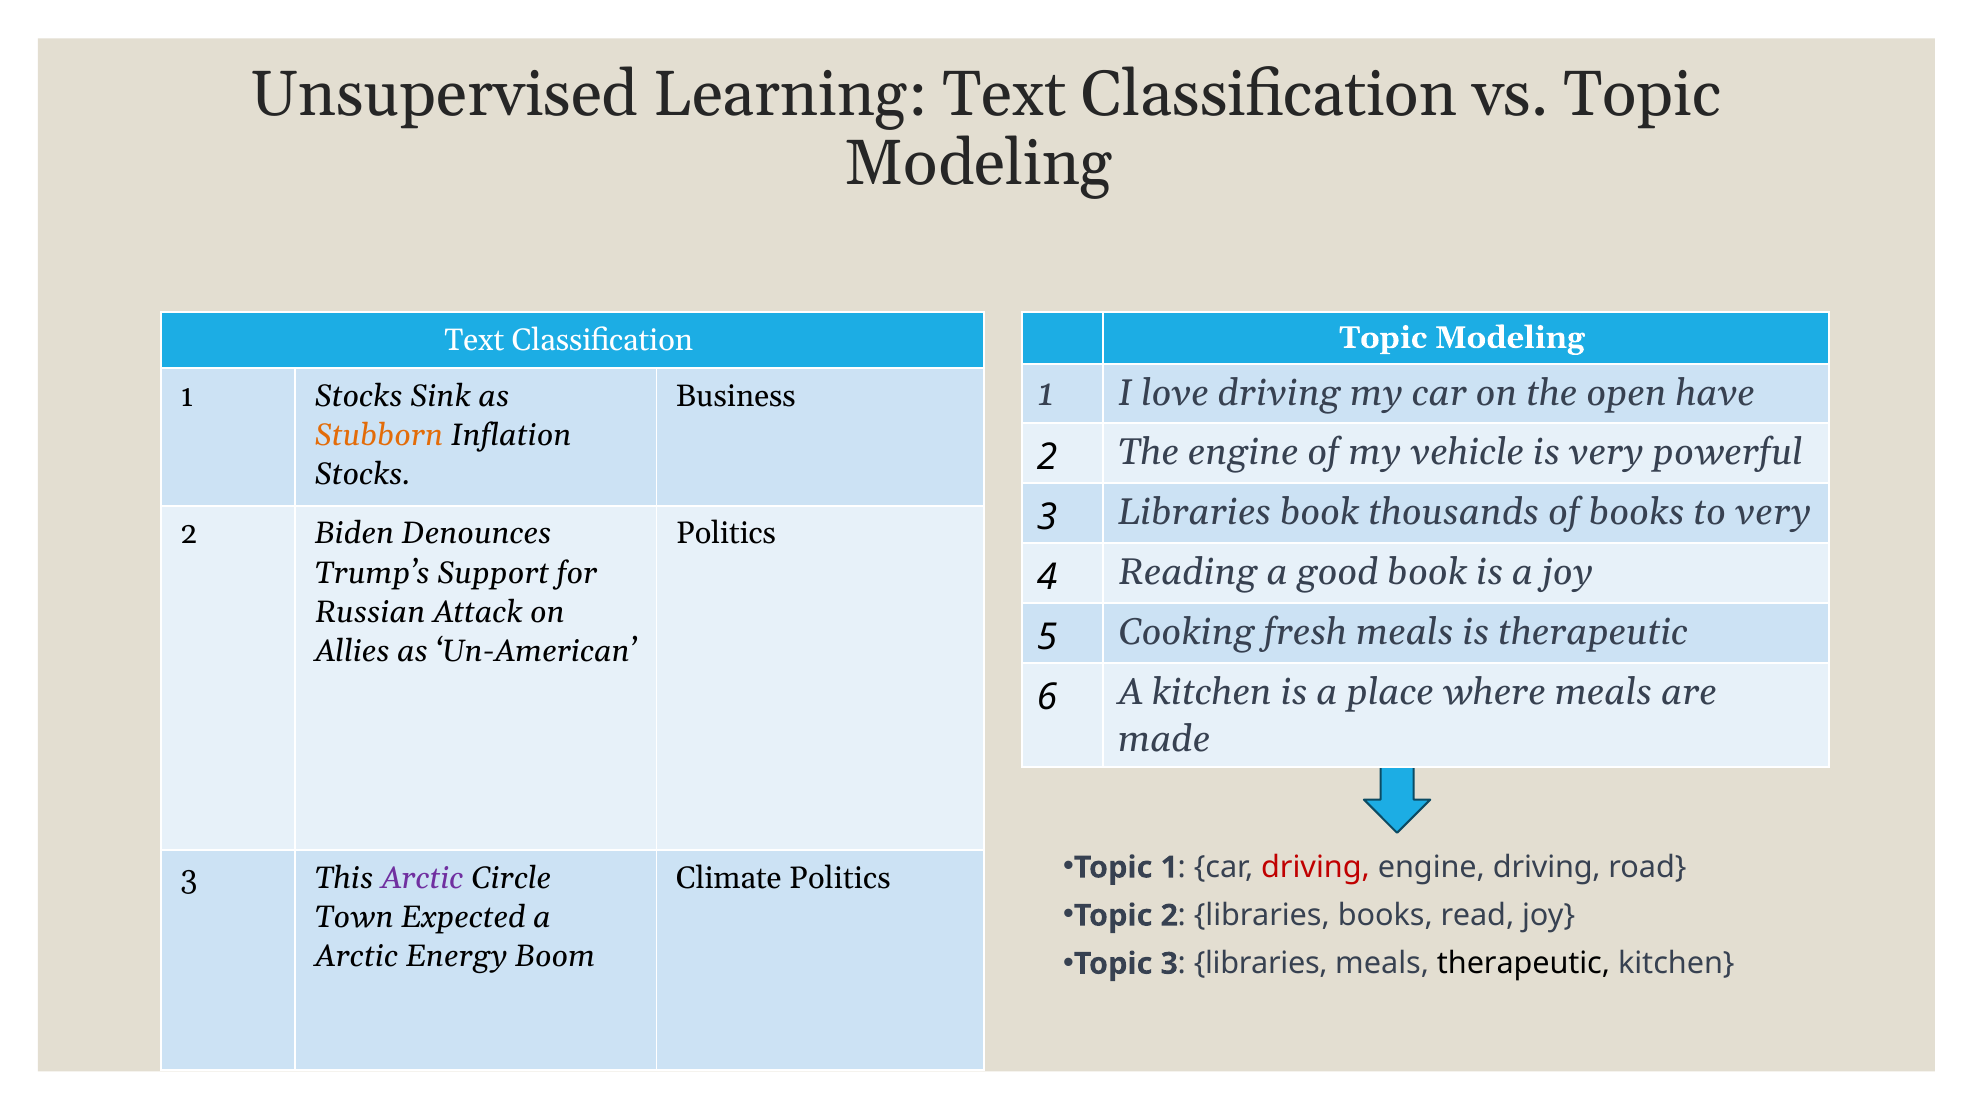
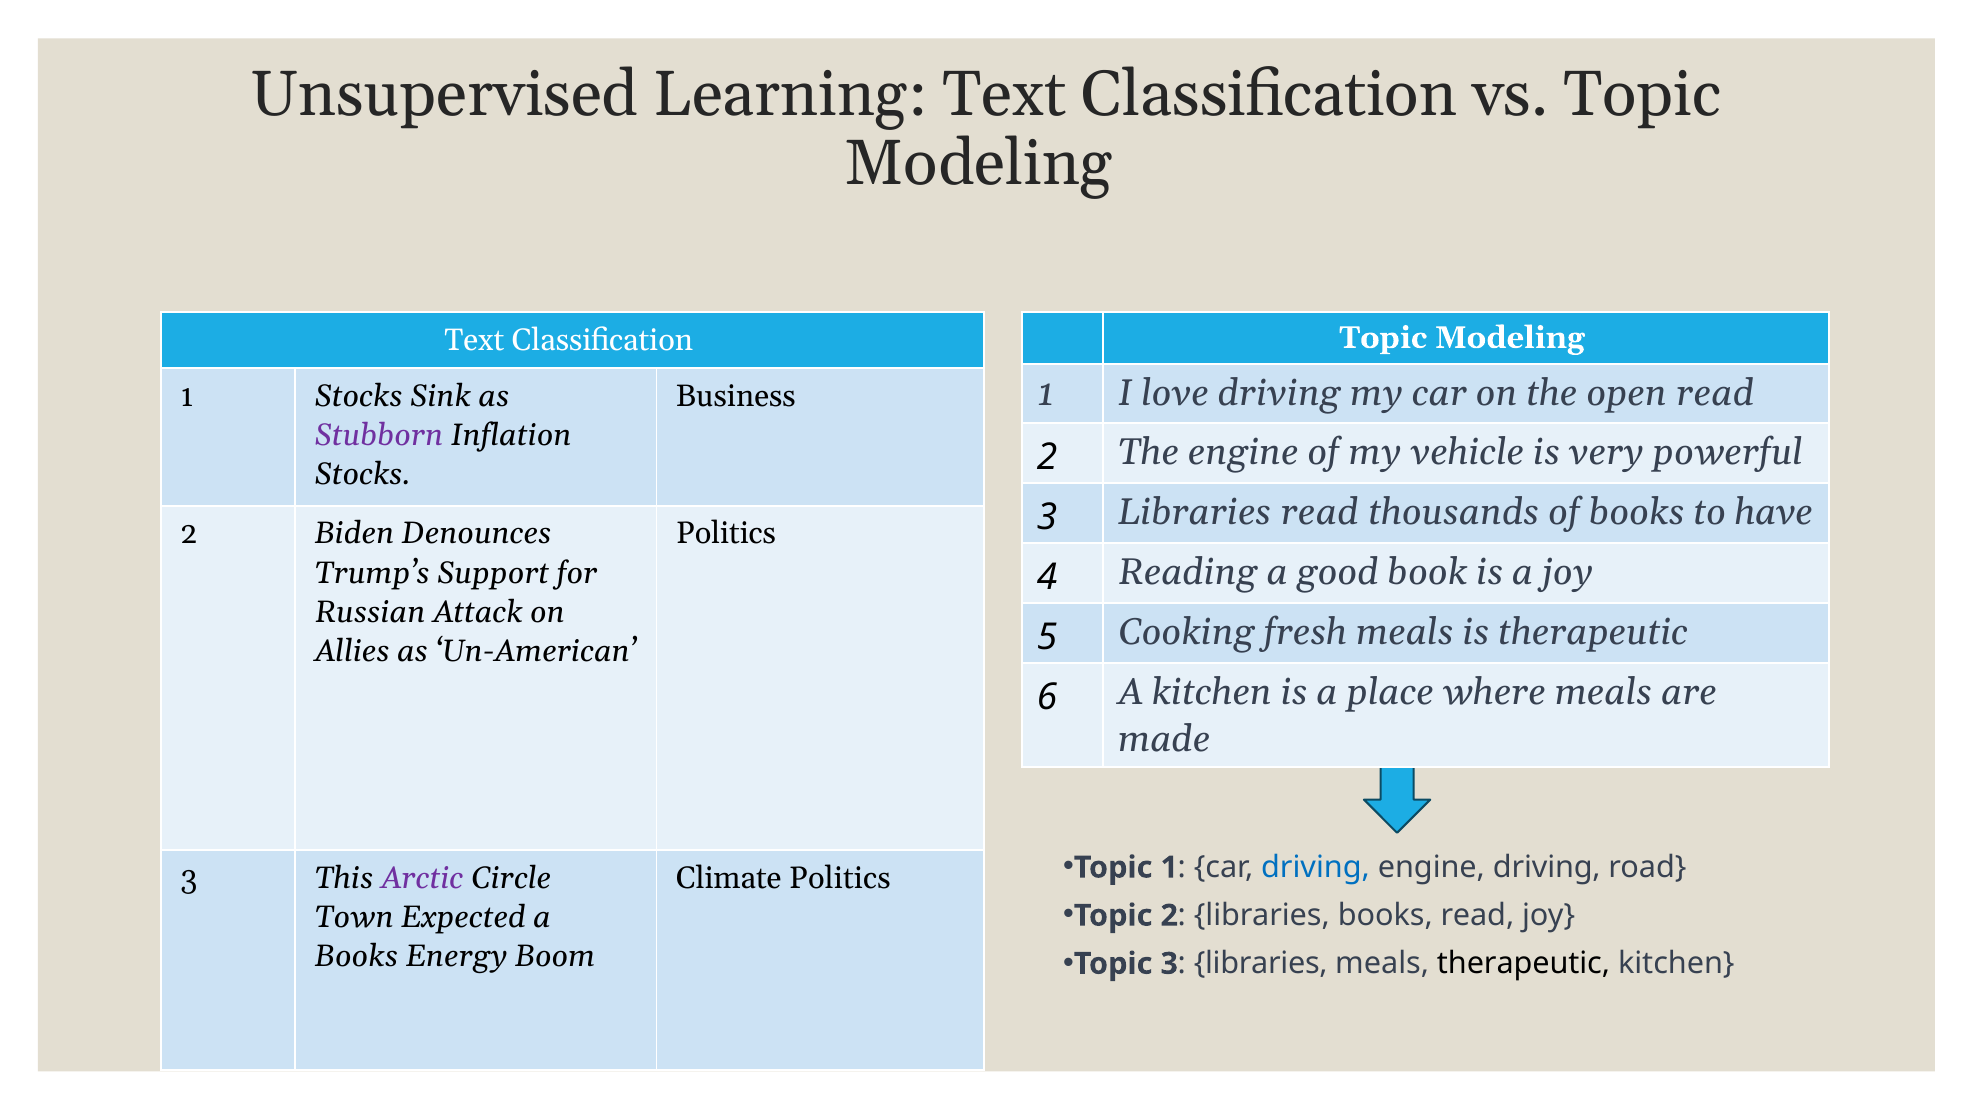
open have: have -> read (1715, 393)
Stubborn colour: orange -> purple (379, 435)
Libraries book: book -> read (1320, 512)
to very: very -> have (1774, 512)
driving colour: red -> blue (1315, 867)
Arctic: Arctic -> Books (356, 956)
